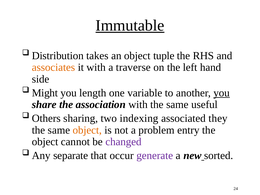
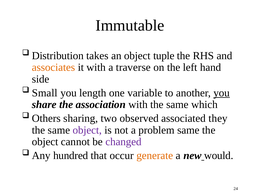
Immutable underline: present -> none (130, 25)
Might: Might -> Small (45, 93)
useful: useful -> which (204, 105)
indexing: indexing -> observed (139, 118)
object colour: orange -> purple (87, 130)
problem entry: entry -> same (188, 130)
separate: separate -> hundred (71, 156)
generate colour: purple -> orange (155, 156)
sorted: sorted -> would (219, 156)
